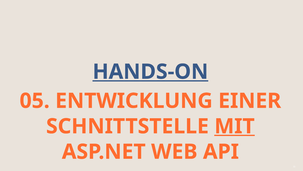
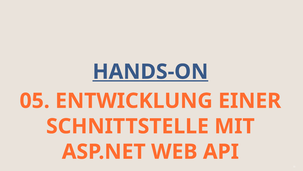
MIT underline: present -> none (234, 126)
